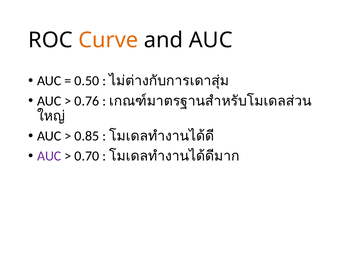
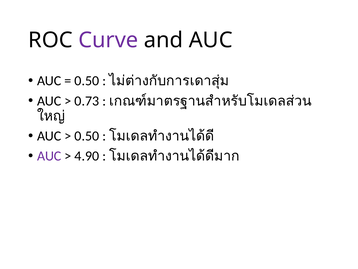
Curve colour: orange -> purple (108, 40)
0.76: 0.76 -> 0.73 (87, 101)
0.85: 0.85 -> 0.50 (87, 136)
0.70: 0.70 -> 4.90 (87, 156)
